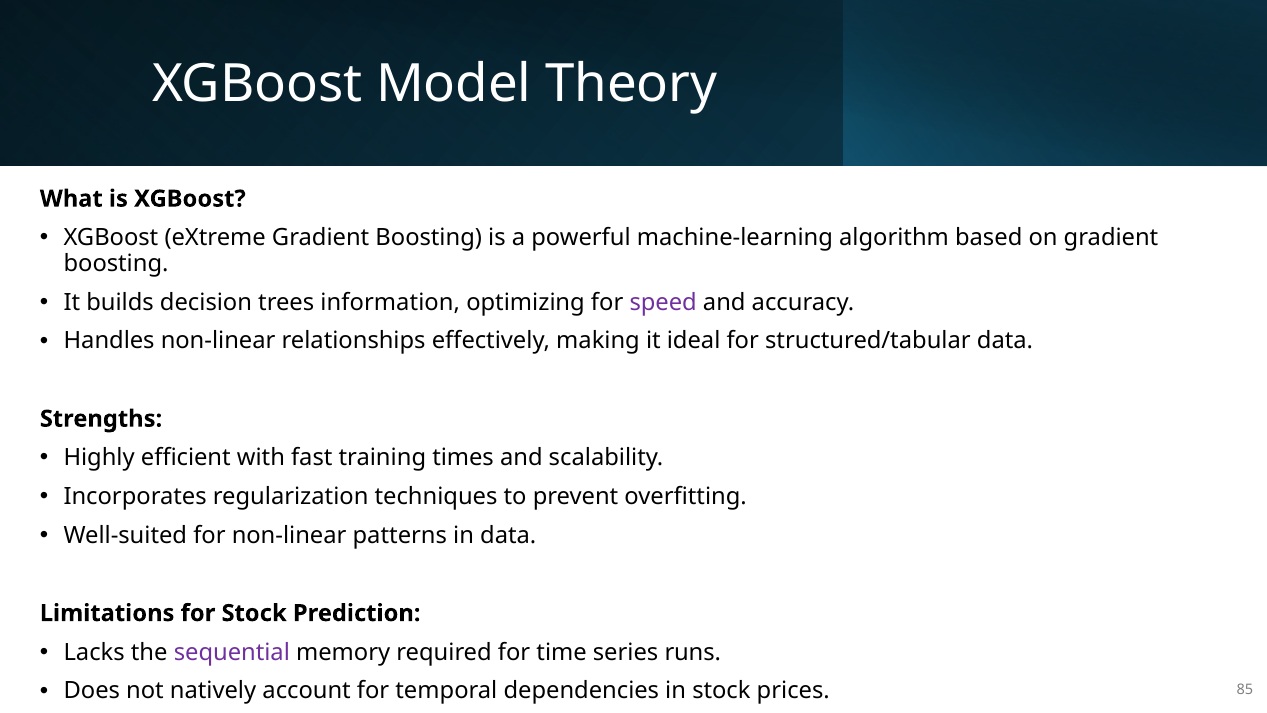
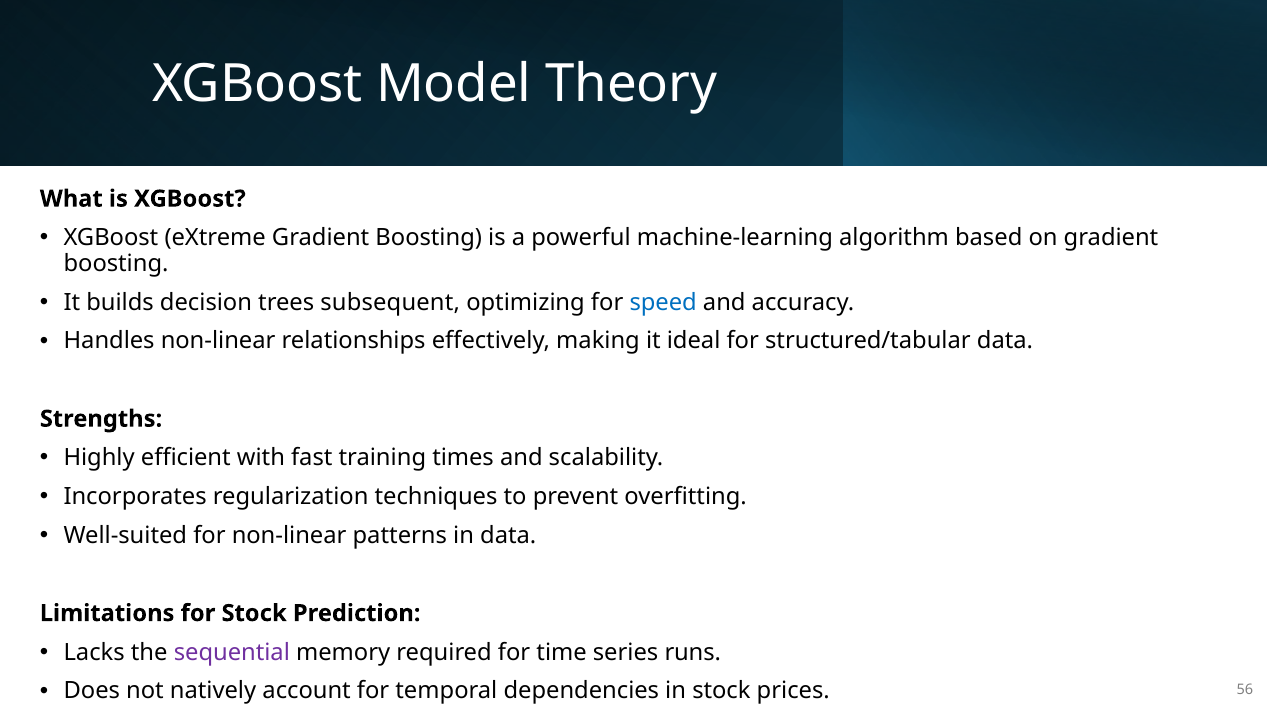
information: information -> subsequent (390, 302)
speed colour: purple -> blue (663, 302)
85: 85 -> 56 (1245, 690)
